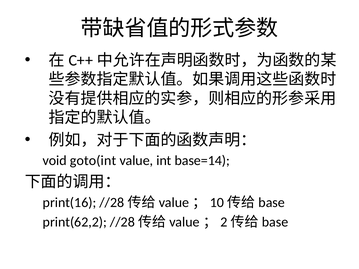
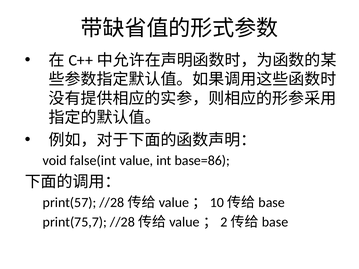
goto(int: goto(int -> false(int (93, 161)
base=14: base=14 -> base=86 (202, 161)
print(16: print(16 -> print(57 (69, 203)
print(62,2: print(62,2 -> print(75,7 (75, 222)
